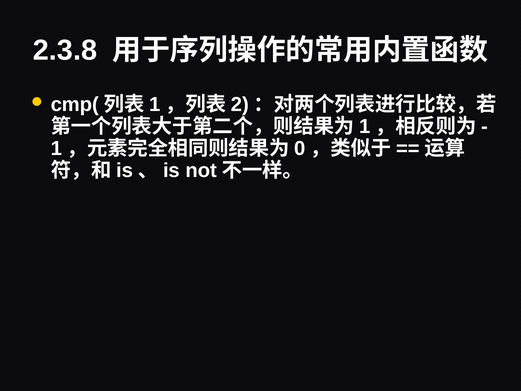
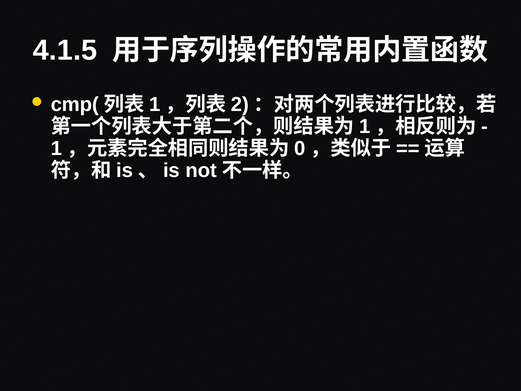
2.3.8: 2.3.8 -> 4.1.5 (65, 50)
